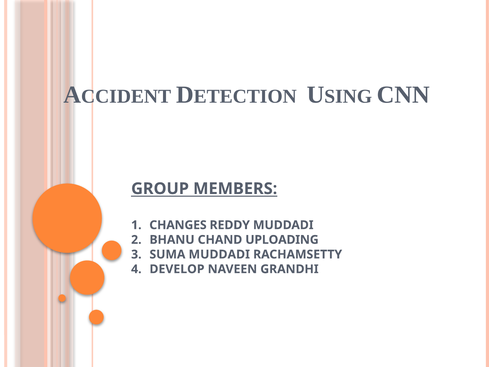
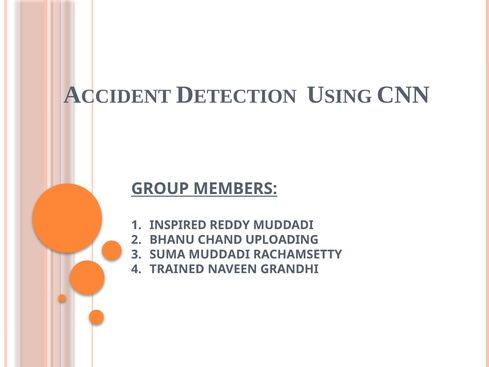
CHANGES: CHANGES -> INSPIRED (178, 225)
DEVELOP: DEVELOP -> TRAINED (177, 269)
